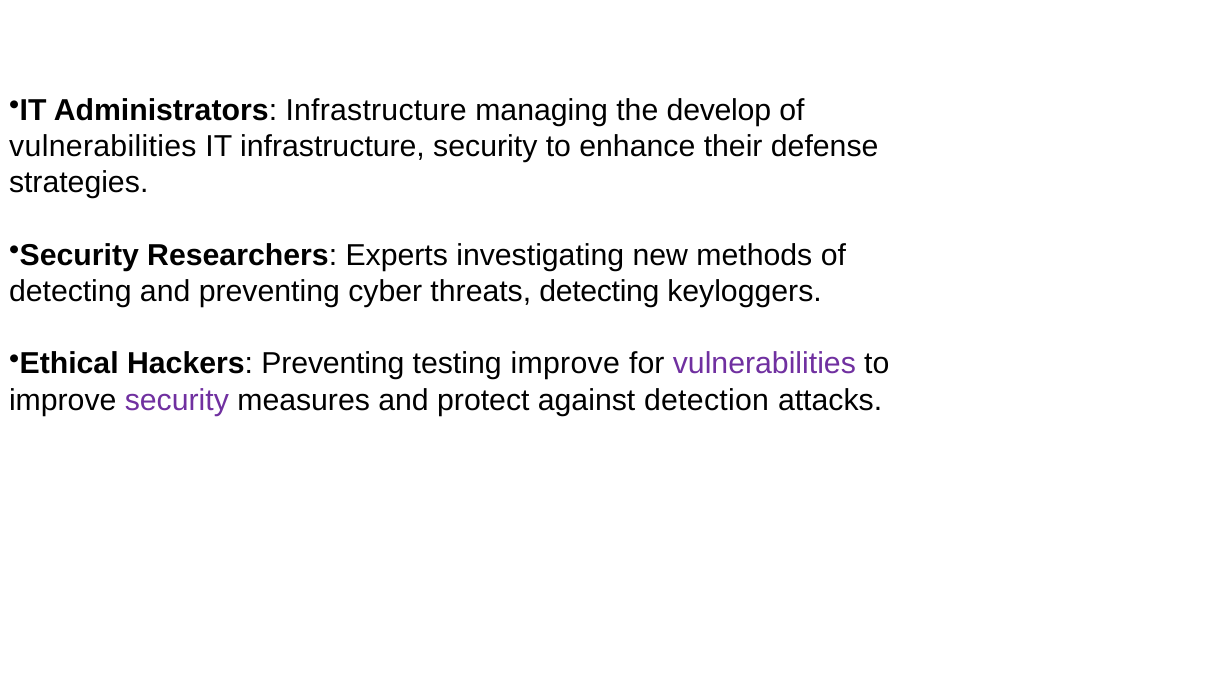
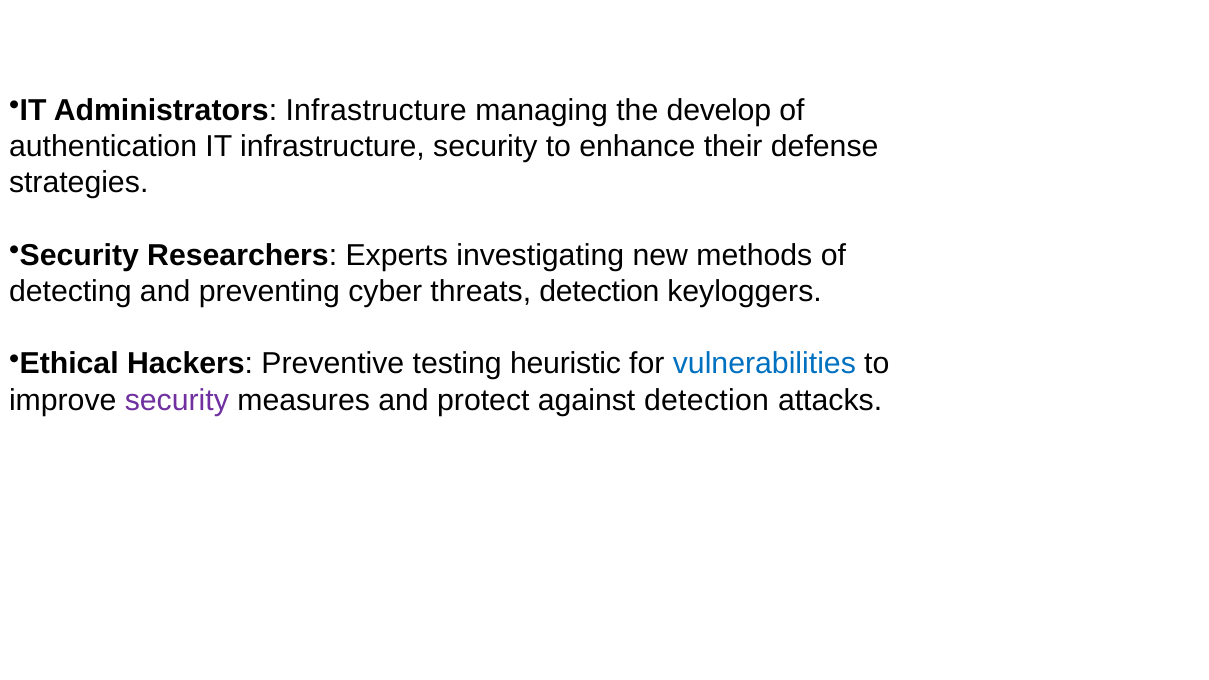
vulnerabilities: vulnerabilities -> authentication (103, 146)
threats detecting: detecting -> detection (599, 291)
Hackers Preventing: Preventing -> Preventive (333, 364)
testing improve: improve -> heuristic (565, 364)
vulnerabilities colour: purple -> blue (764, 364)
